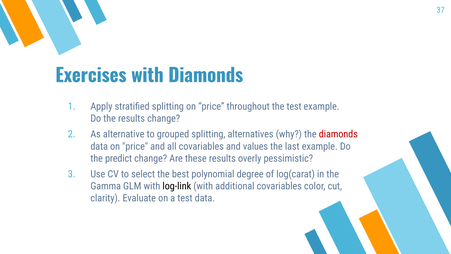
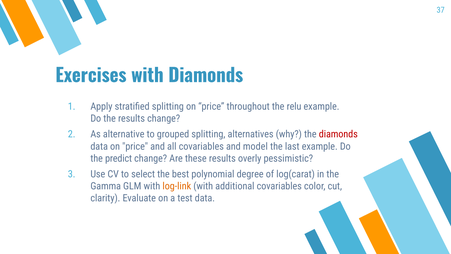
the test: test -> relu (294, 106)
values: values -> model (255, 146)
log-link colour: black -> orange (177, 186)
